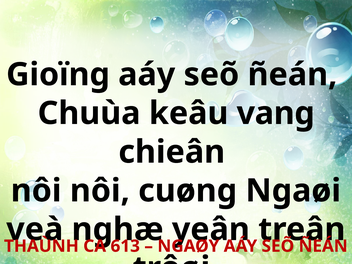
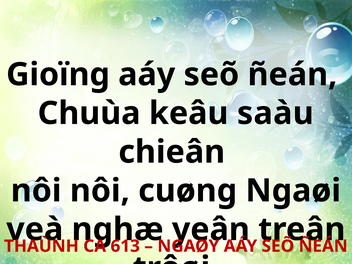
vang: vang -> saàu (275, 113)
